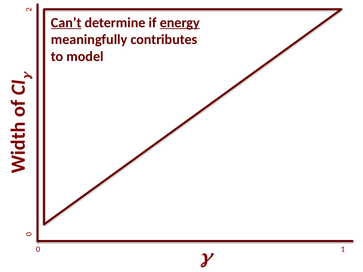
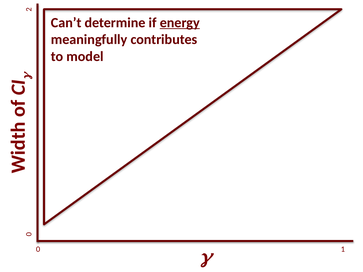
Can’t underline: present -> none (66, 23)
